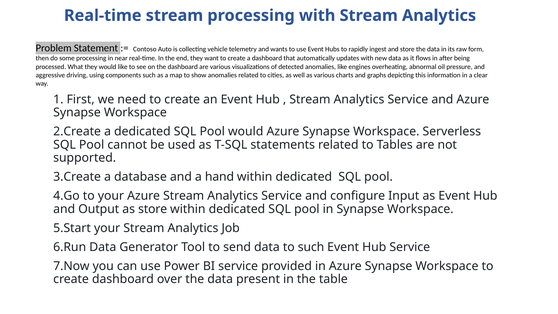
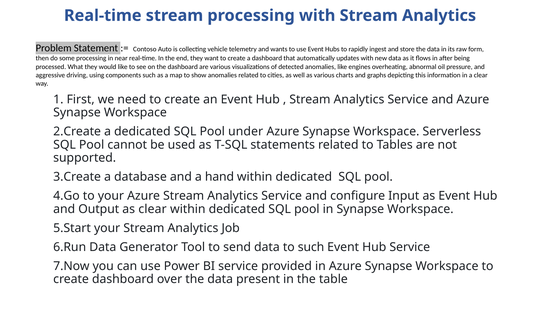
Pool would: would -> under (246, 131)
as store: store -> clear (153, 209)
